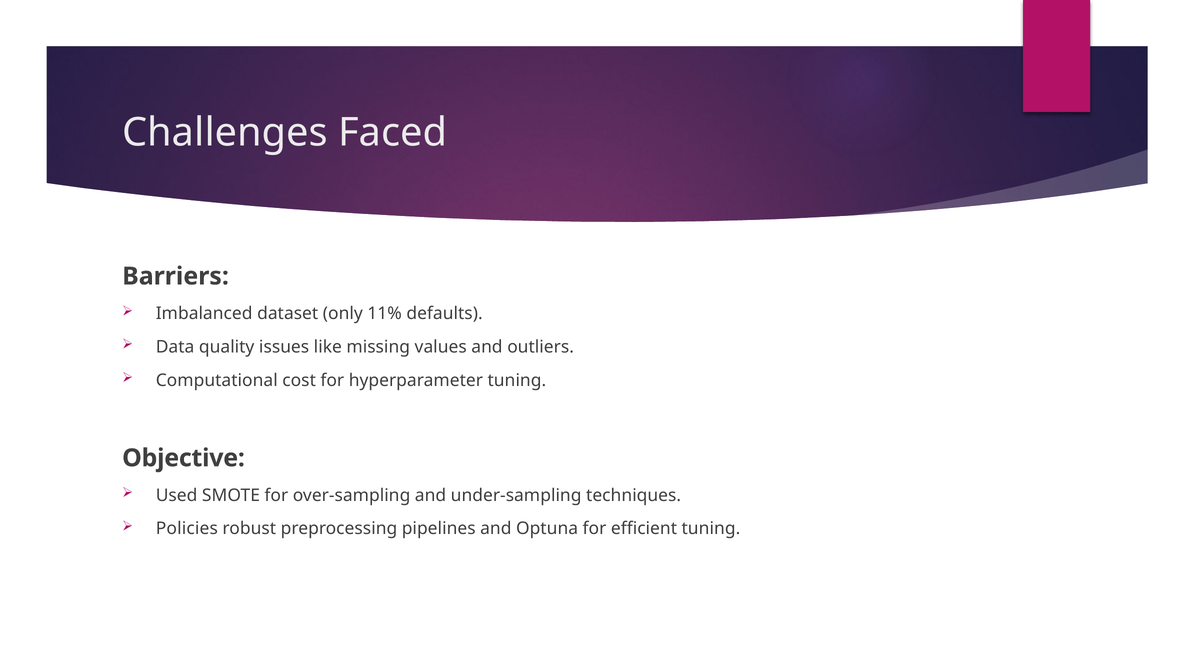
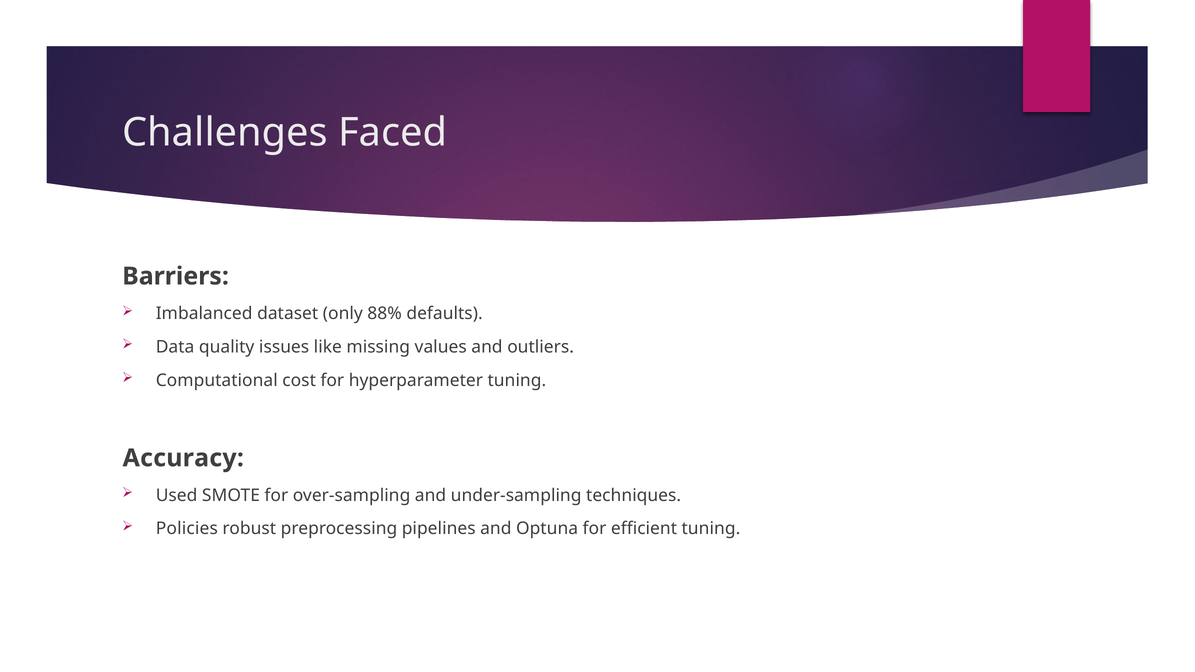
11%: 11% -> 88% (385, 314)
Objective: Objective -> Accuracy (183, 458)
